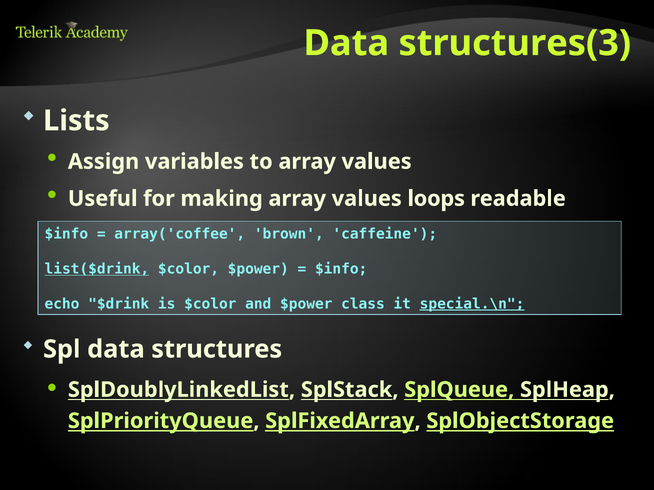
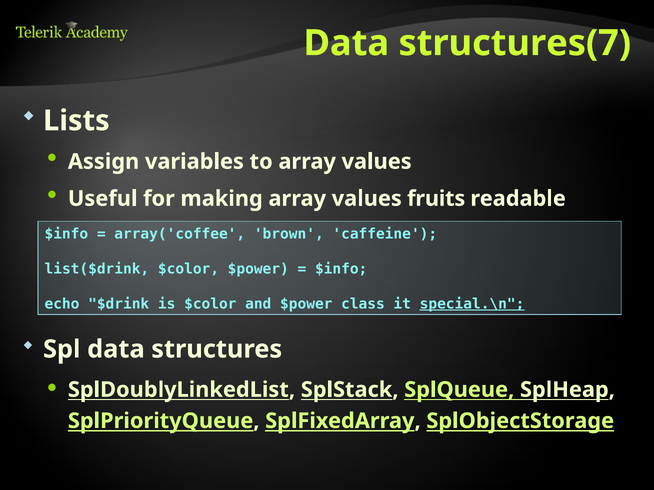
structures(3: structures(3 -> structures(7 (515, 43)
loops: loops -> fruits (436, 199)
list($drink underline: present -> none (97, 269)
